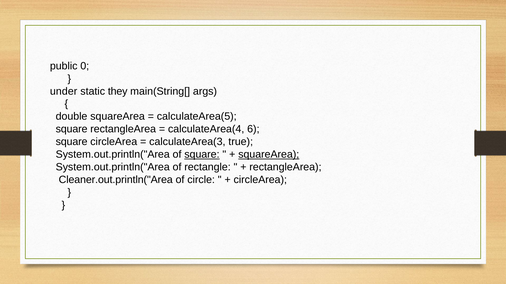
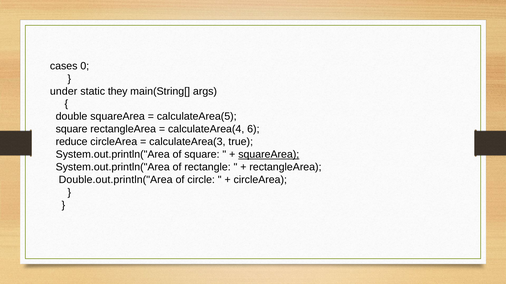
public: public -> cases (64, 66)
square: square -> reduce (72, 142)
square underline: present -> none (202, 155)
Cleaner.out.println("Area: Cleaner.out.println("Area -> Double.out.println("Area (116, 180)
